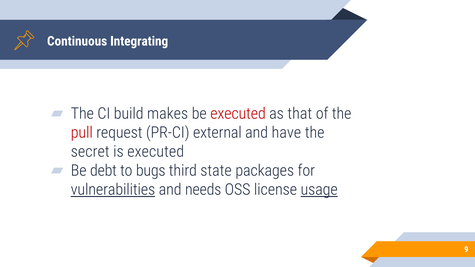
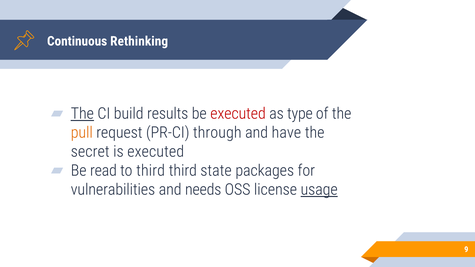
Integrating: Integrating -> Rethinking (139, 41)
The underline: none -> present (82, 114)
makes: makes -> results (168, 114)
that: that -> type (300, 114)
pull colour: red -> orange (82, 133)
external: external -> through (217, 133)
debt: debt -> read (103, 171)
to bugs: bugs -> third (151, 171)
vulnerabilities underline: present -> none (113, 190)
